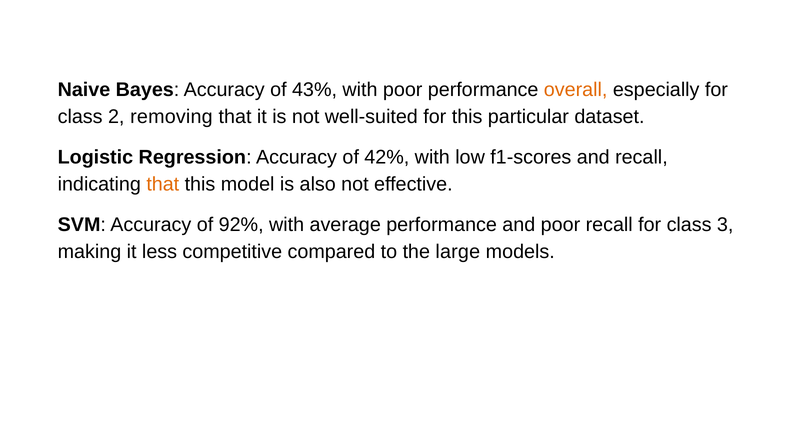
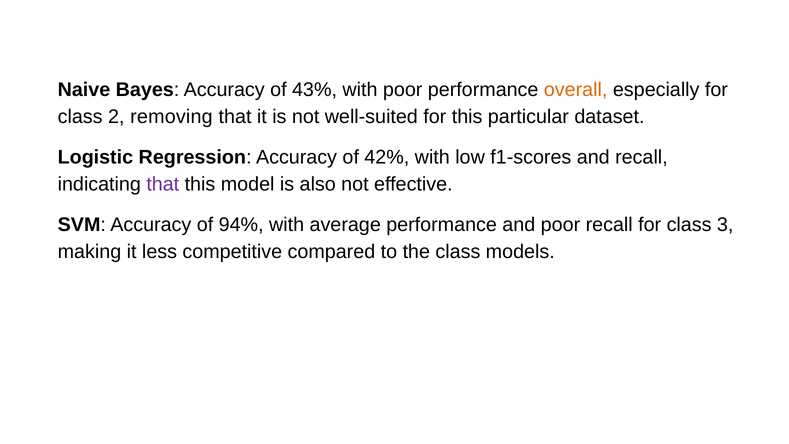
that colour: orange -> purple (163, 184)
92%: 92% -> 94% (241, 225)
the large: large -> class (458, 252)
